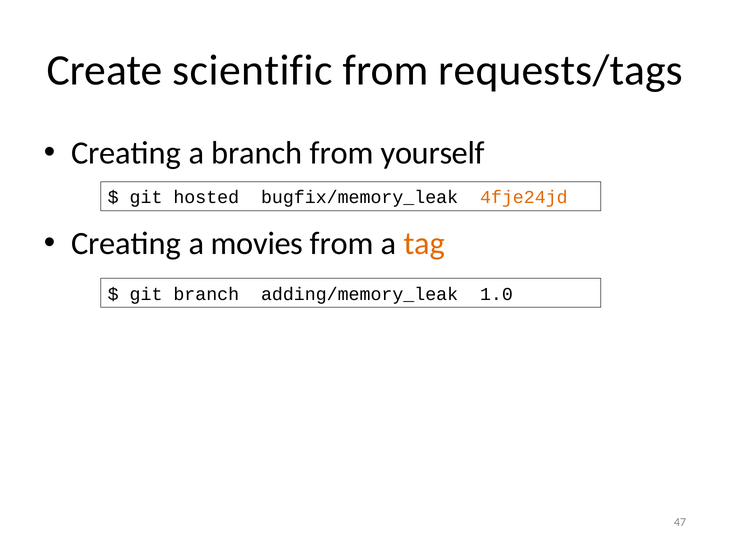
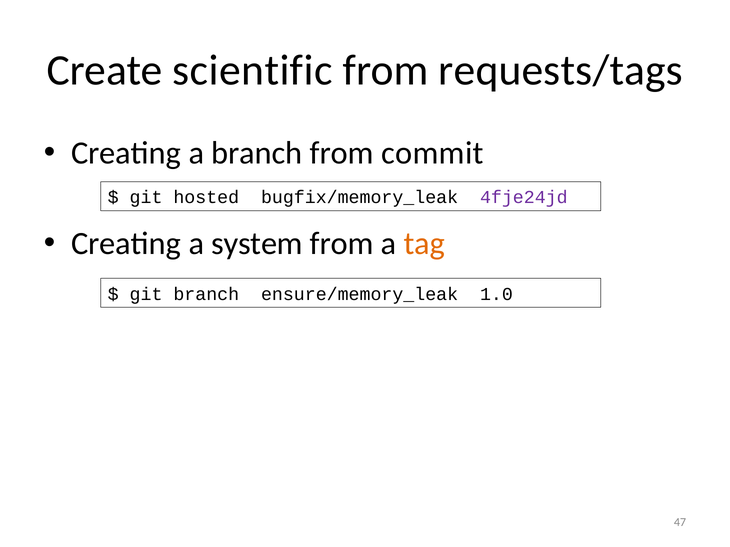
yourself: yourself -> commit (432, 153)
4fje24jd colour: orange -> purple (524, 198)
movies: movies -> system (257, 244)
adding/memory_leak: adding/memory_leak -> ensure/memory_leak (360, 295)
